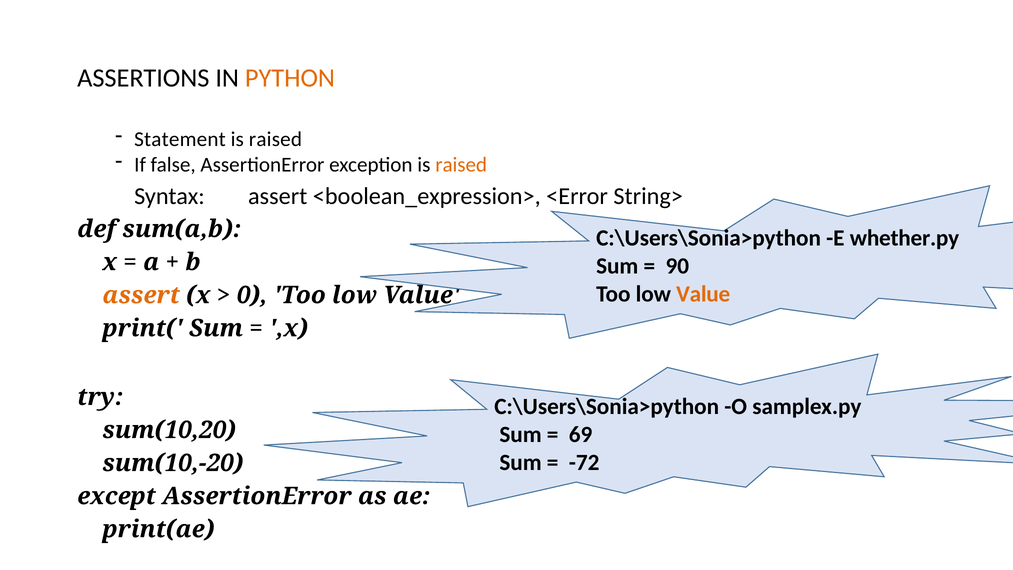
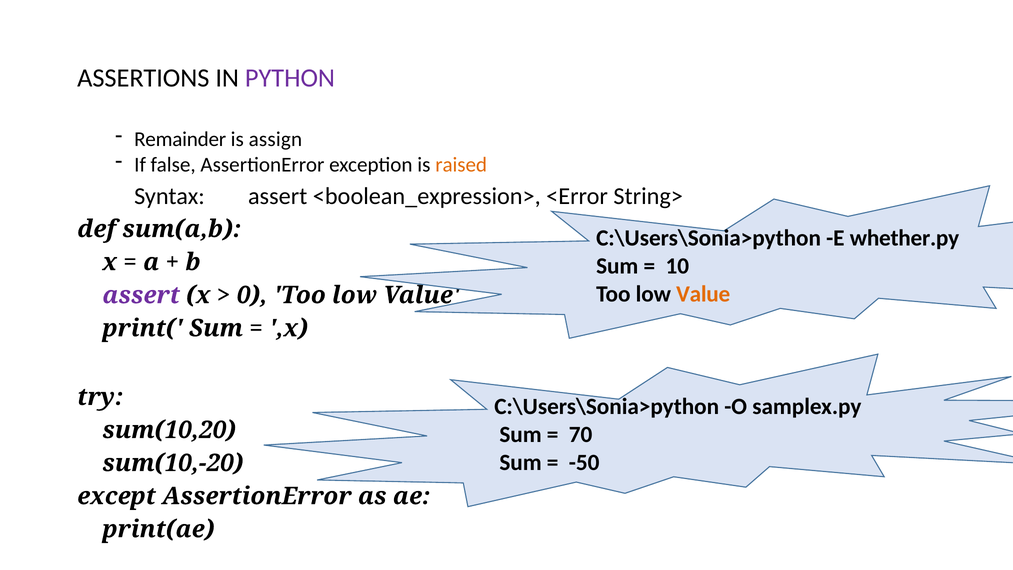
PYTHON colour: orange -> purple (290, 78)
Statement: Statement -> Remainder (180, 139)
raised: raised -> assign (275, 139)
90: 90 -> 10 (677, 266)
assert colour: orange -> purple (141, 295)
69: 69 -> 70 (581, 434)
-72: -72 -> -50 (584, 462)
